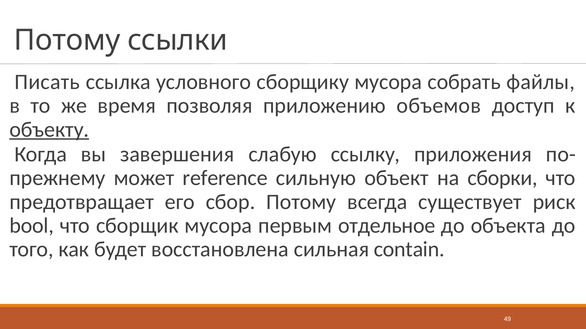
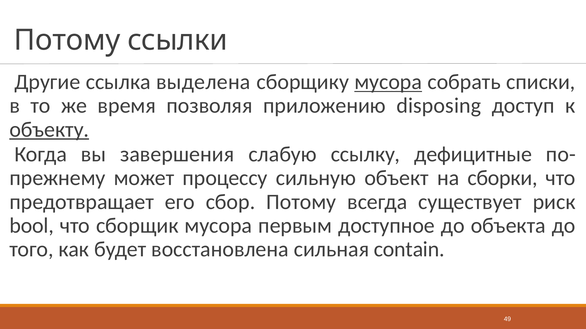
Писать: Писать -> Другие (47, 82)
условного: условного -> выделена (203, 82)
мусора underline: none -> present (388, 82)
файлы: файлы -> списки (541, 82)
объемов: объемов -> disposing (439, 106)
приложения: приложения -> дефицитные (473, 155)
reference: reference -> процессу (225, 178)
отдельное: отдельное -> доступное (387, 226)
